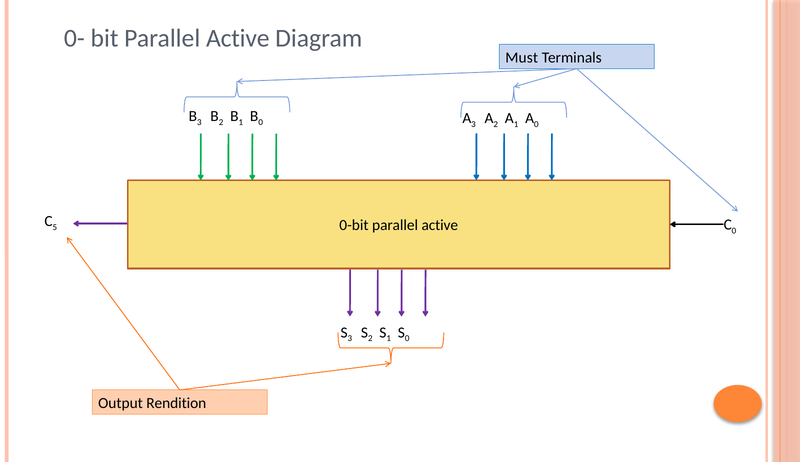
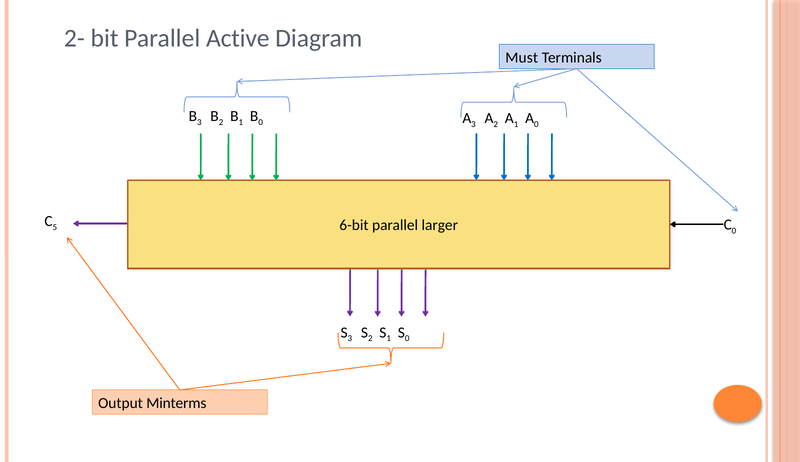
0-: 0- -> 2- (74, 38)
0-bit: 0-bit -> 6-bit (354, 225)
active: active -> larger (440, 225)
Rendition: Rendition -> Minterms (176, 403)
